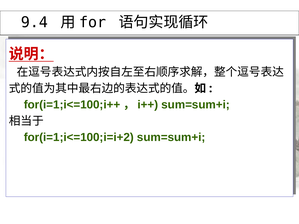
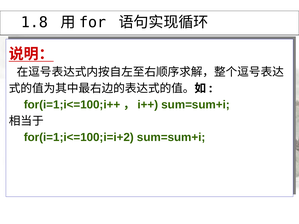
9.4: 9.4 -> 1.8 (34, 22)
